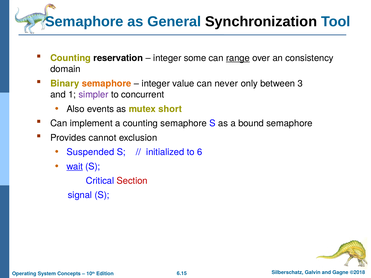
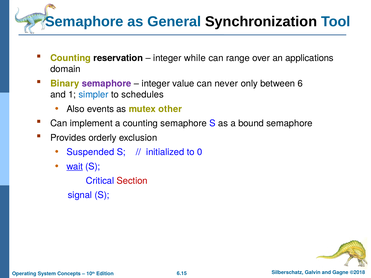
some: some -> while (195, 58)
range underline: present -> none (238, 58)
consistency: consistency -> applications (309, 58)
semaphore colour: orange -> purple (107, 84)
3: 3 -> 6 (300, 84)
simpler colour: purple -> blue (94, 95)
concurrent: concurrent -> schedules (143, 95)
short: short -> other (170, 109)
cannot: cannot -> orderly (103, 138)
6: 6 -> 0 (200, 152)
